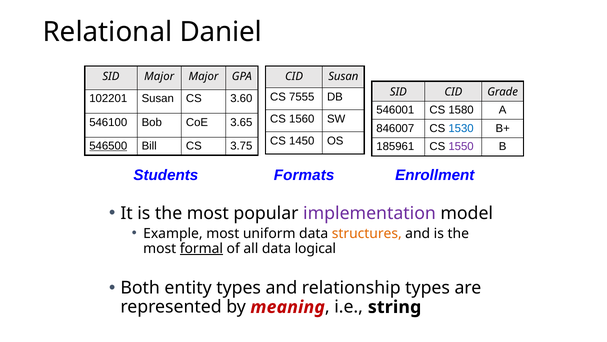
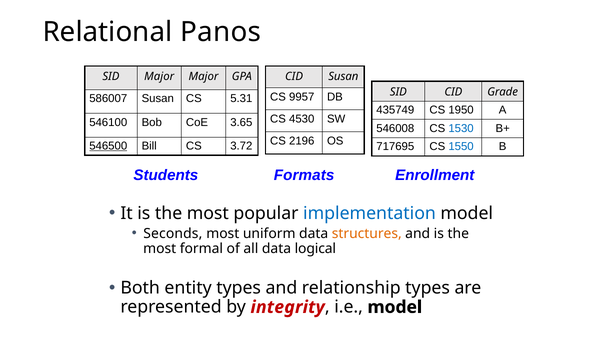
Daniel: Daniel -> Panos (221, 32)
7555: 7555 -> 9957 (302, 97)
102201: 102201 -> 586007 (108, 98)
3.60: 3.60 -> 5.31 (241, 98)
546001: 546001 -> 435749 (395, 110)
1580: 1580 -> 1950 (461, 110)
1560: 1560 -> 4530 (302, 119)
846007: 846007 -> 546008 (395, 128)
1450: 1450 -> 2196 (302, 141)
3.75: 3.75 -> 3.72 (241, 146)
185961: 185961 -> 717695 (395, 146)
1550 colour: purple -> blue (461, 146)
implementation colour: purple -> blue (370, 213)
Example: Example -> Seconds (173, 233)
formal underline: present -> none (201, 248)
meaning: meaning -> integrity (288, 307)
i.e string: string -> model (395, 307)
